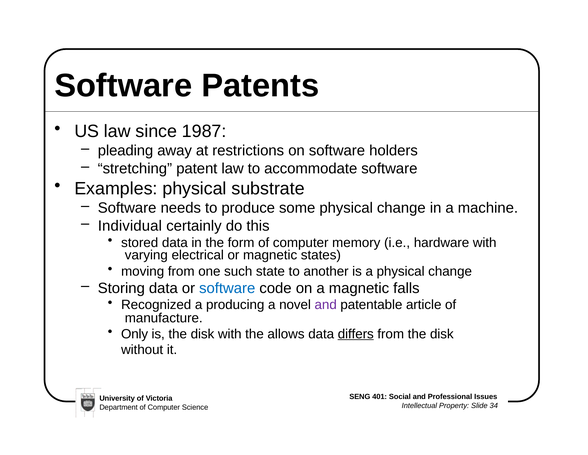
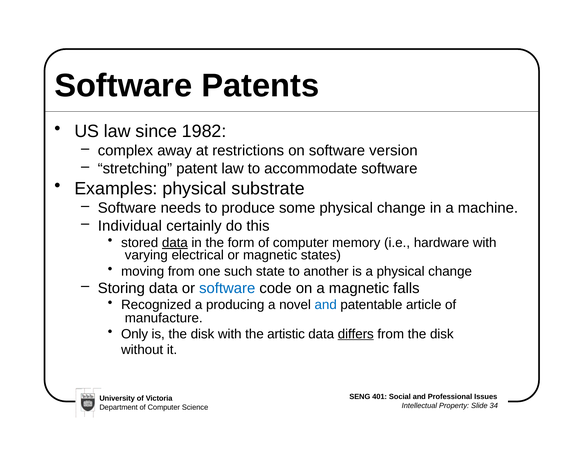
1987: 1987 -> 1982 (204, 131)
pleading: pleading -> complex (125, 151)
holders: holders -> version (393, 151)
data underline: none -> present (175, 242)
and colour: purple -> blue (326, 304)
allows: allows -> artistic (286, 333)
